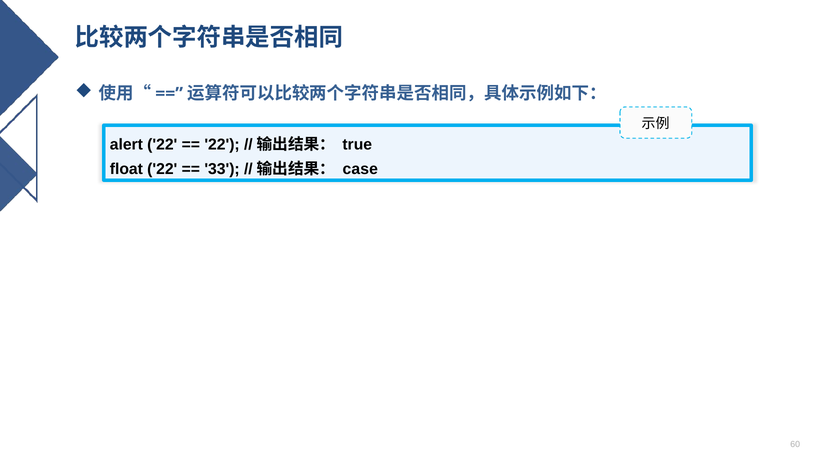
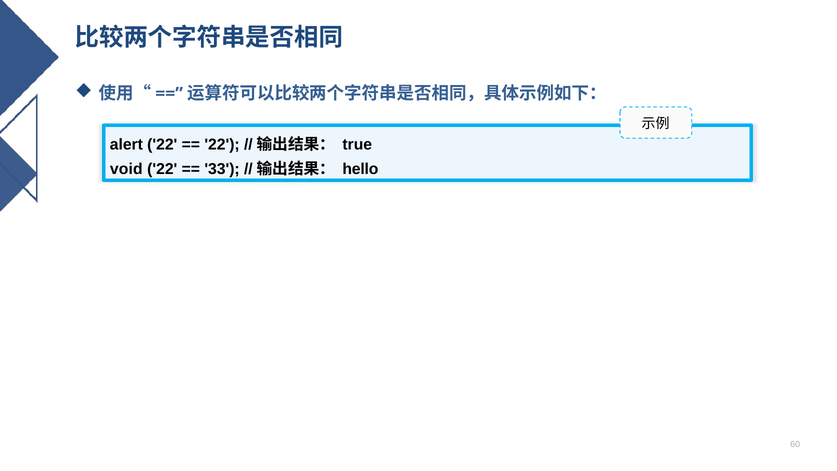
float: float -> void (126, 169)
case: case -> hello (360, 169)
